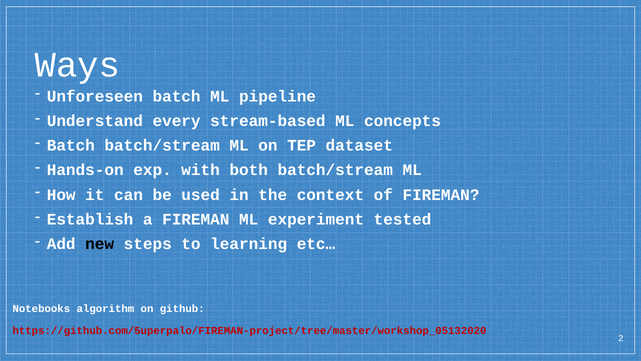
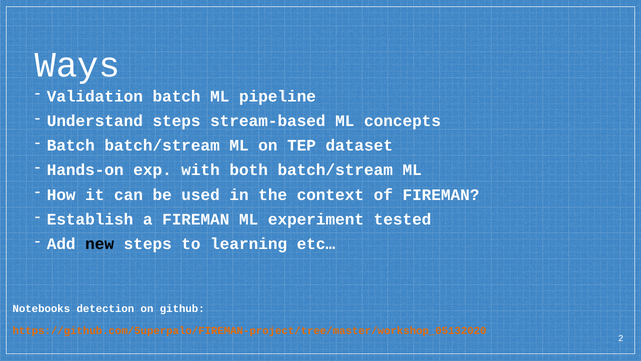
Unforeseen: Unforeseen -> Validation (95, 96)
Understand every: every -> steps (177, 121)
algorithm: algorithm -> detection (105, 309)
https://github.com/5uperpalo/FIREMAN-project/tree/master/workshop_05132020 colour: red -> orange (250, 330)
